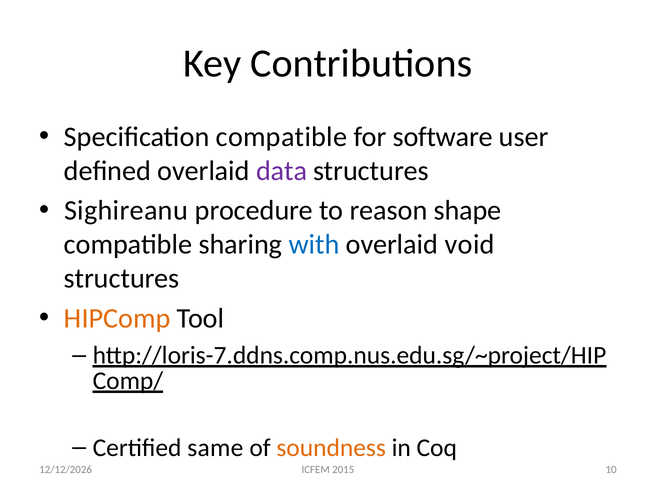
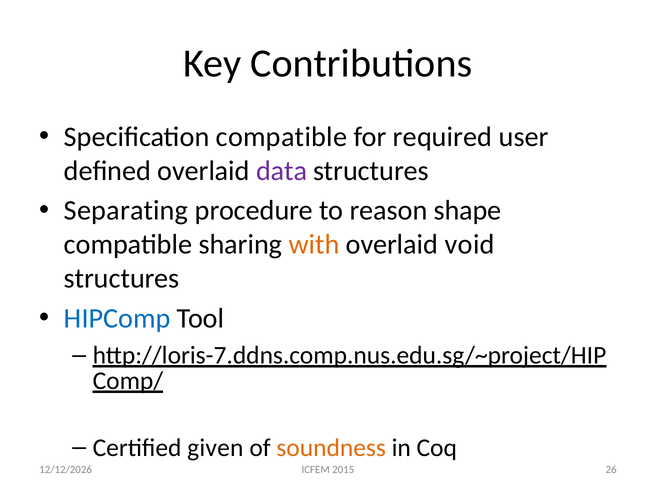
software: software -> required (443, 137)
Sighireanu: Sighireanu -> Separating (126, 211)
with colour: blue -> orange (314, 245)
HIPComp colour: orange -> blue (117, 318)
same: same -> given (215, 448)
10: 10 -> 26 (611, 470)
